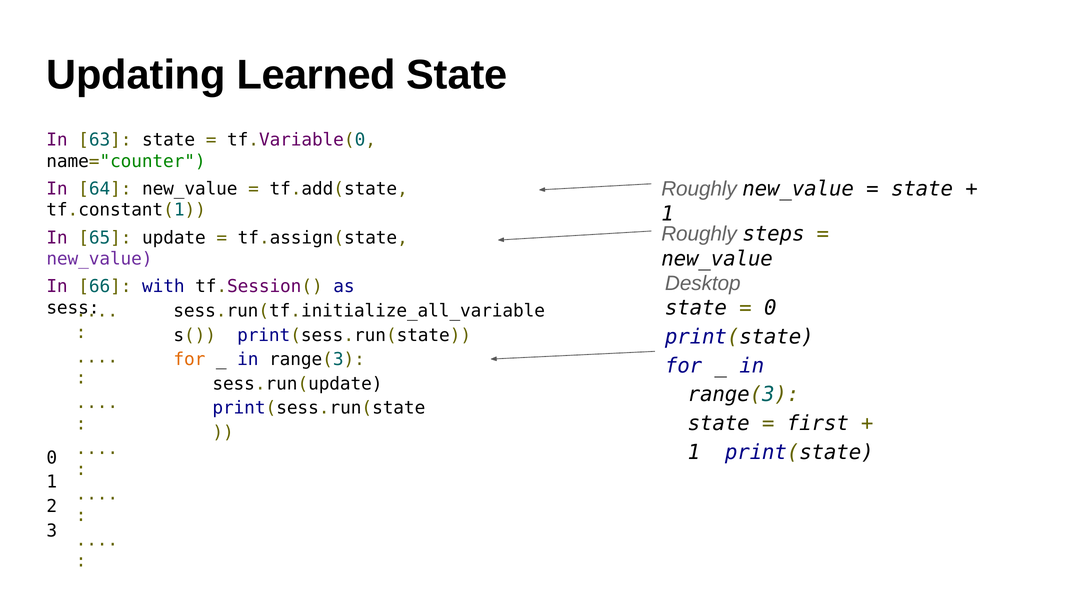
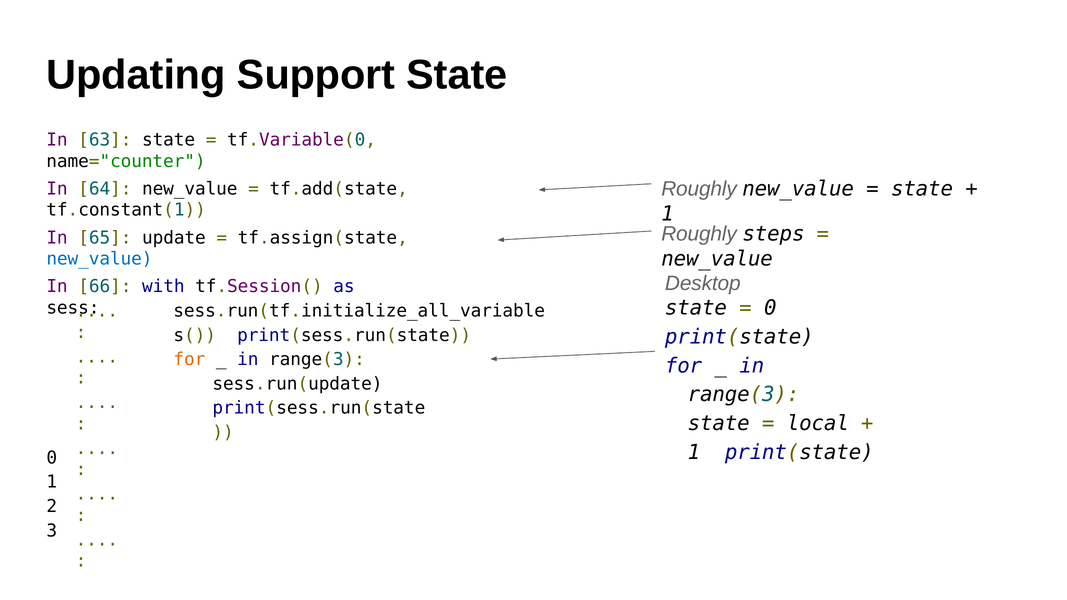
Learned: Learned -> Support (316, 75)
new_value colour: purple -> blue (99, 259)
first: first -> local (818, 424)
